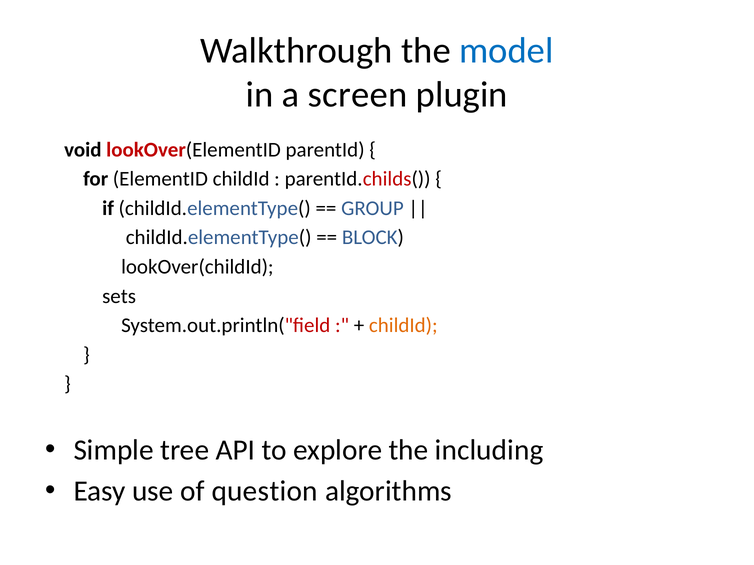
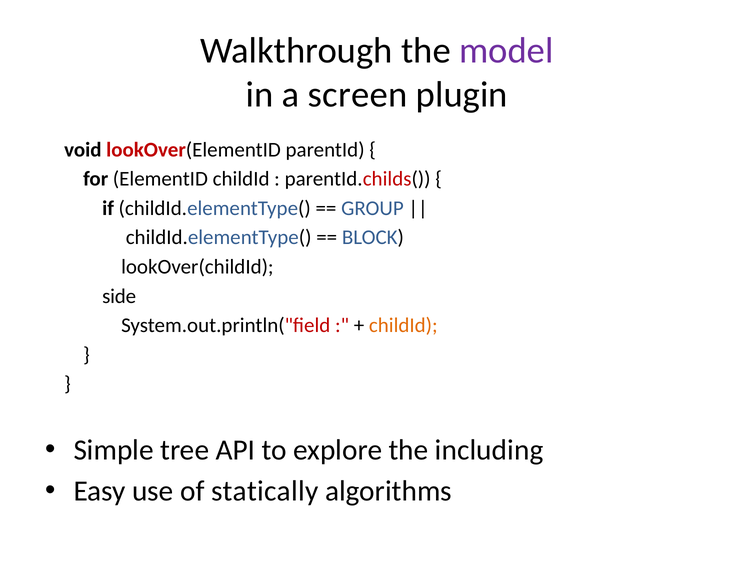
model colour: blue -> purple (506, 51)
sets: sets -> side (119, 296)
question: question -> statically (265, 491)
